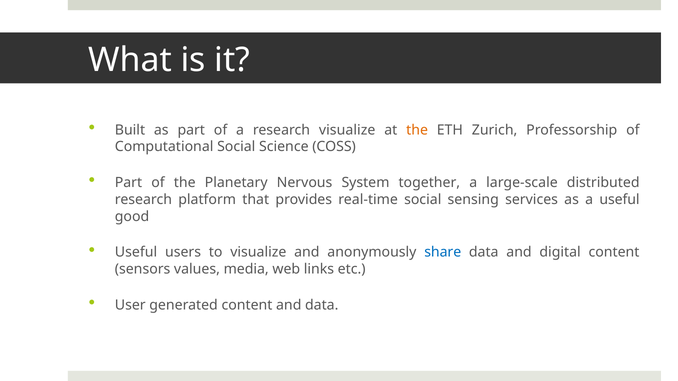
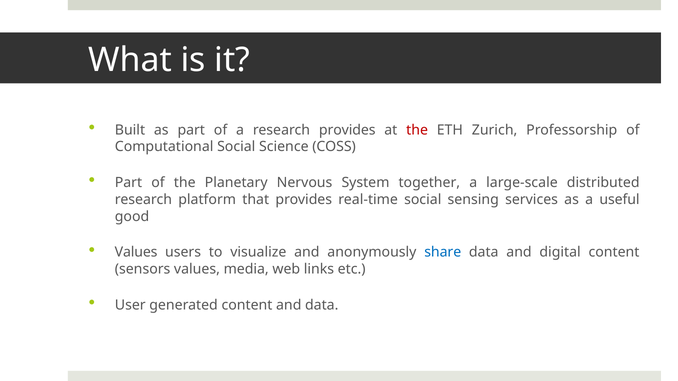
research visualize: visualize -> provides (347, 130)
the colour: orange -> red (417, 130)
Useful: Useful -> Values (136, 252)
